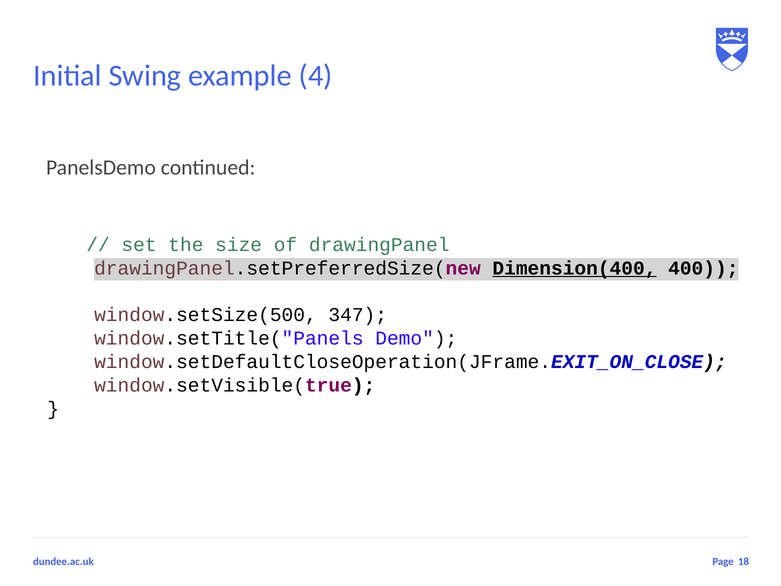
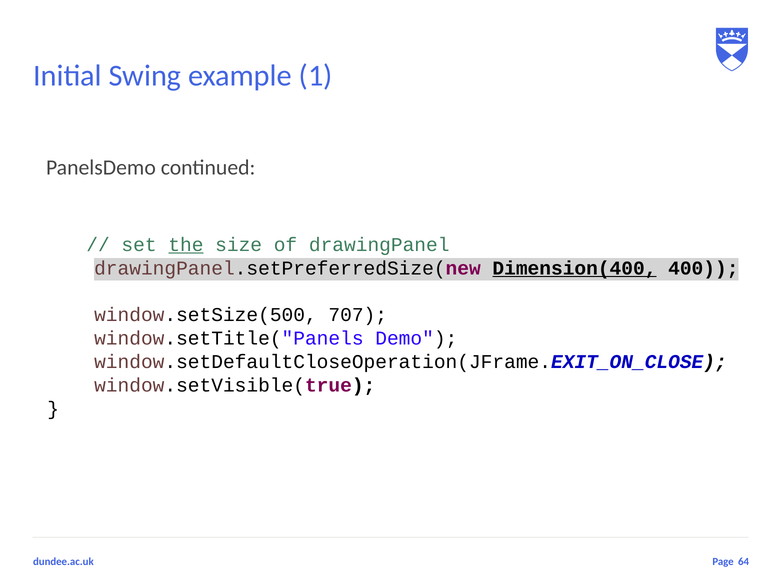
4: 4 -> 1 (316, 76)
the underline: none -> present (186, 245)
347: 347 -> 707 (358, 315)
18: 18 -> 64 (744, 562)
